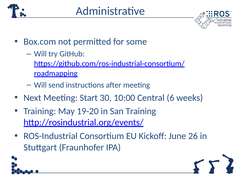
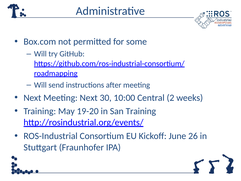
Meeting Start: Start -> Next (89, 98)
6: 6 -> 2 (170, 98)
